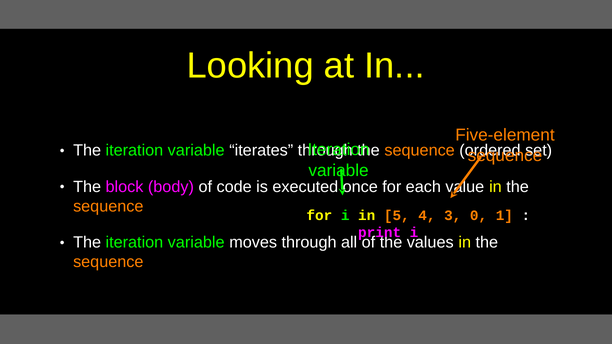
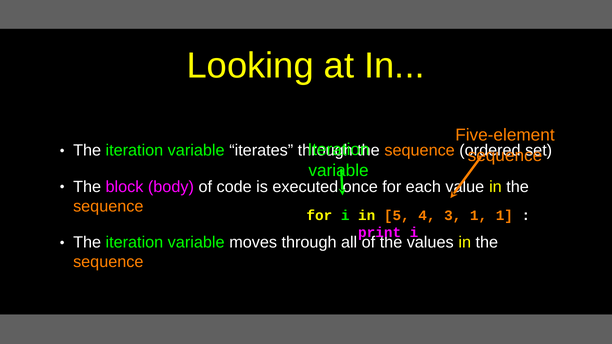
3 0: 0 -> 1 (479, 216)
